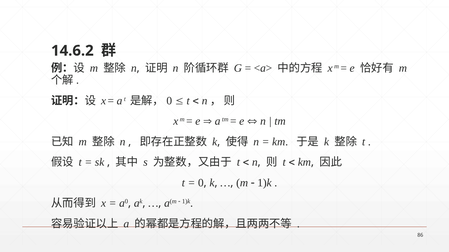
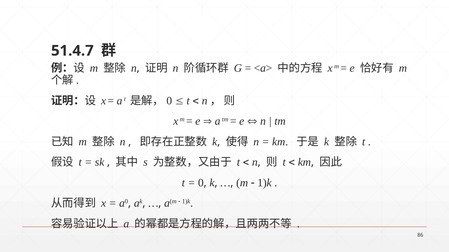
14.6.2: 14.6.2 -> 51.4.7 (72, 51)
